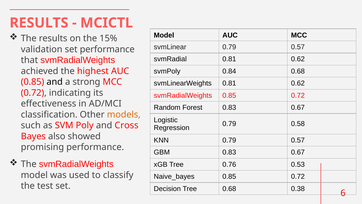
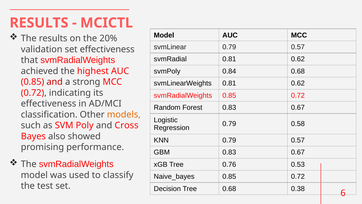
15%: 15% -> 20% (108, 38)
set performance: performance -> effectiveness (107, 49)
and colour: black -> red (55, 82)
